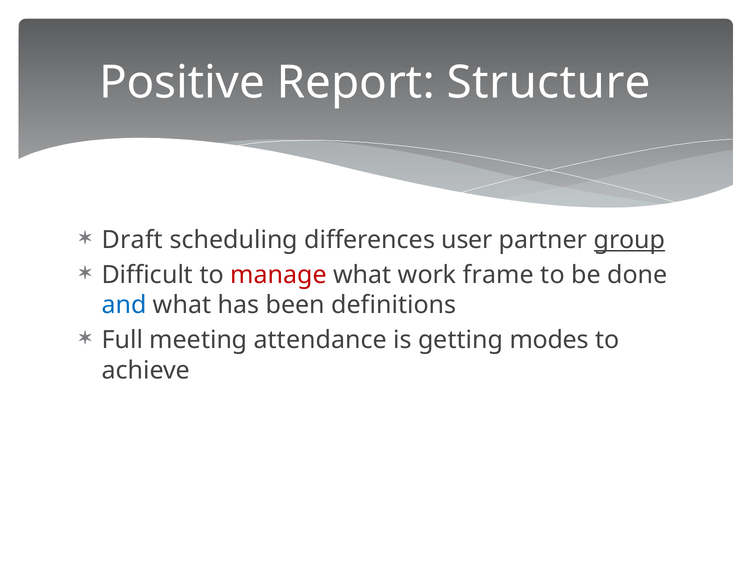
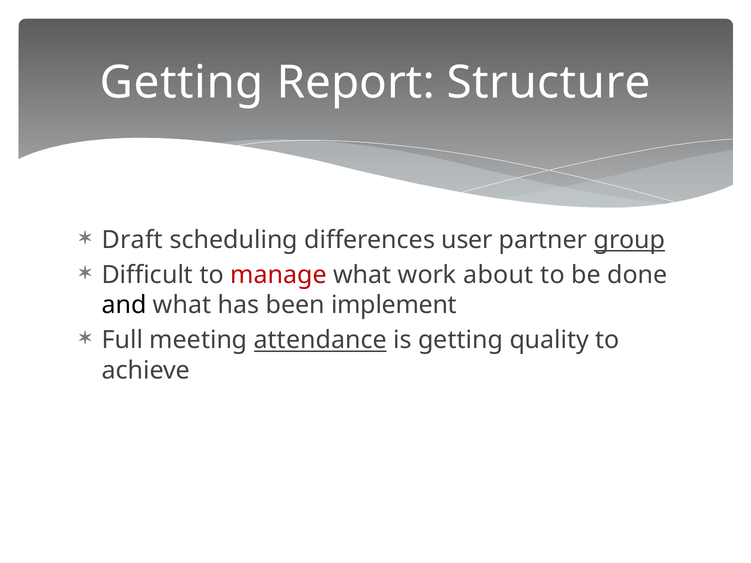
Positive: Positive -> Getting (182, 82)
frame: frame -> about (498, 275)
and colour: blue -> black (124, 305)
definitions: definitions -> implement (394, 305)
attendance underline: none -> present (320, 340)
modes: modes -> quality (549, 340)
